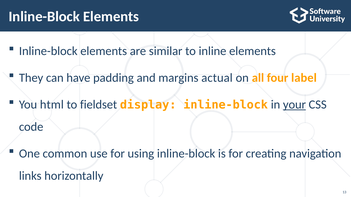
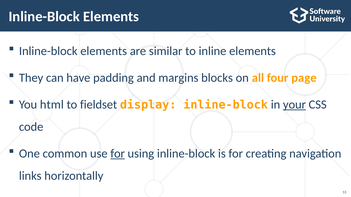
actual: actual -> blocks (217, 78)
label: label -> page (304, 78)
for underline: none -> present (118, 154)
